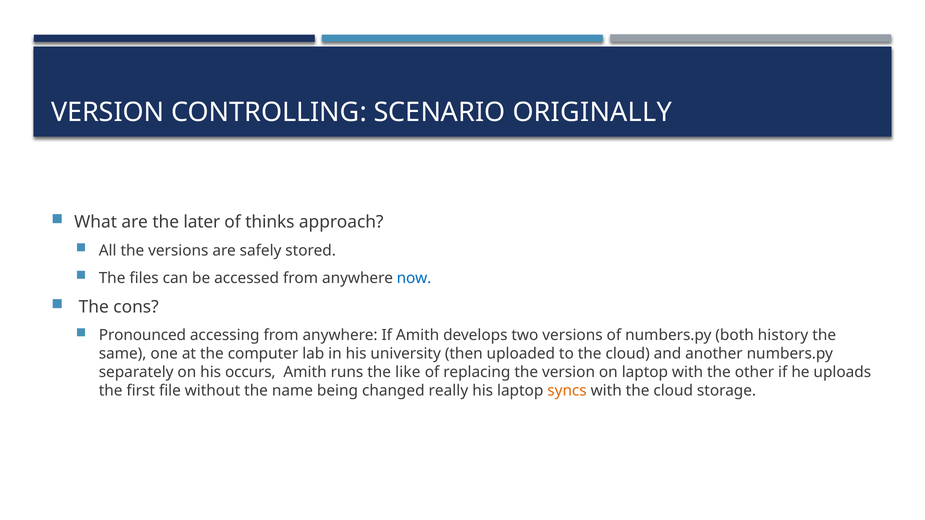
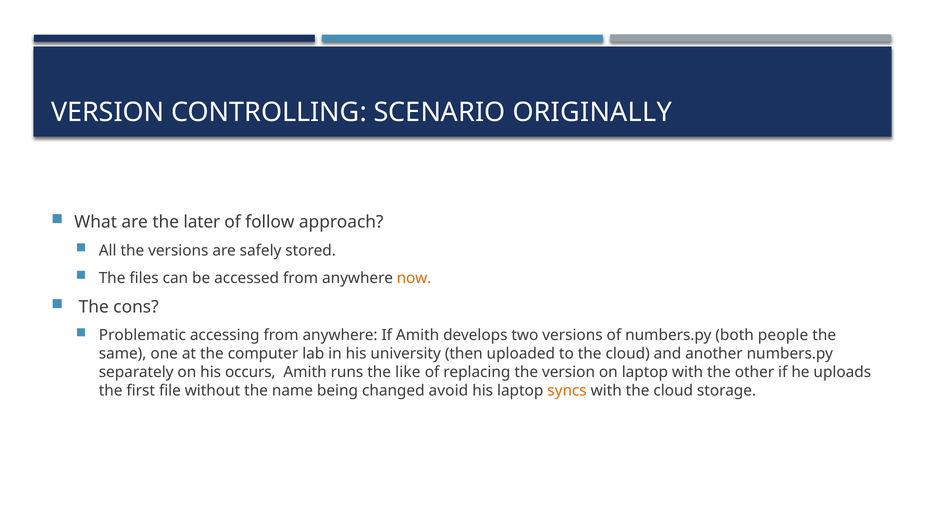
thinks: thinks -> follow (270, 222)
now colour: blue -> orange (414, 278)
Pronounced: Pronounced -> Problematic (142, 336)
history: history -> people (783, 336)
really: really -> avoid (448, 391)
